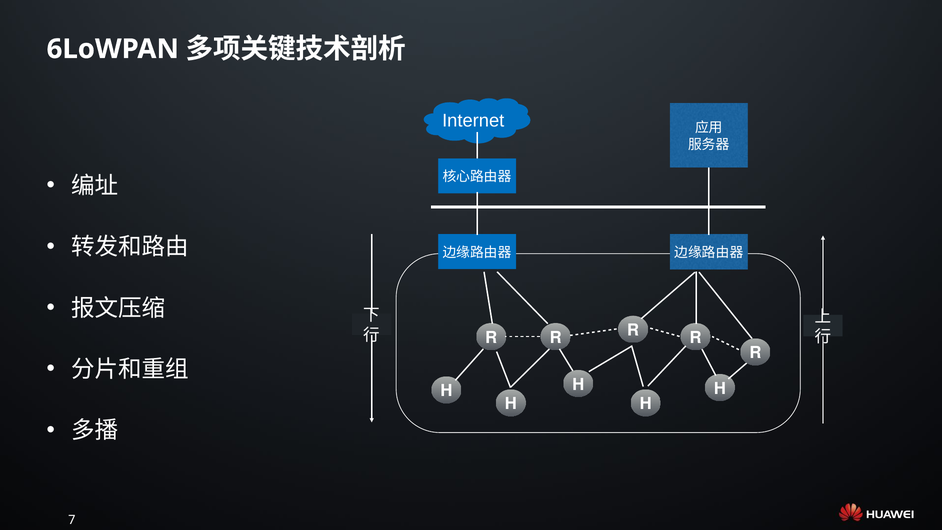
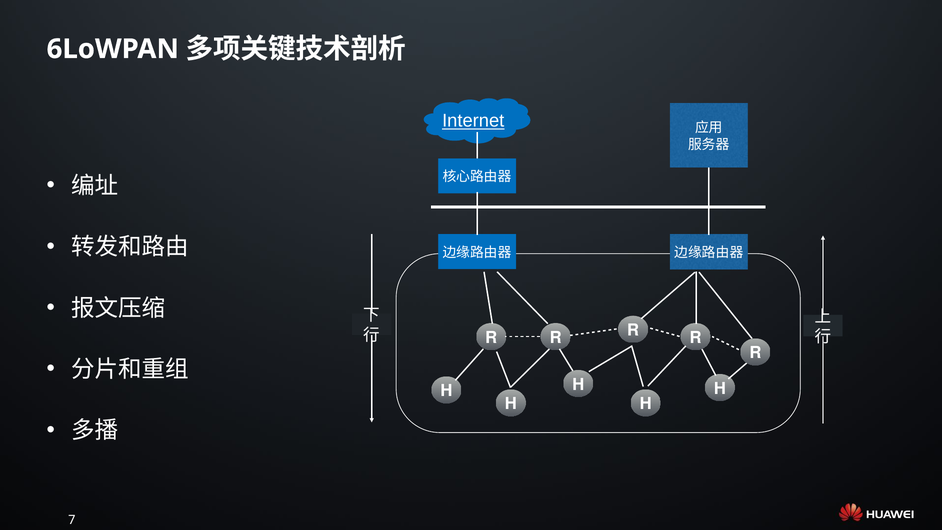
Internet underline: none -> present (473, 121)
